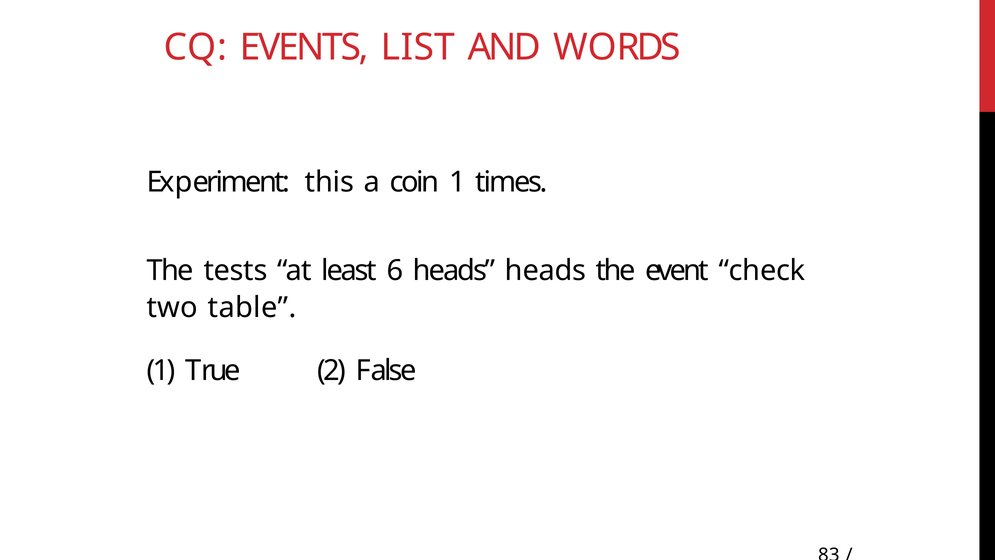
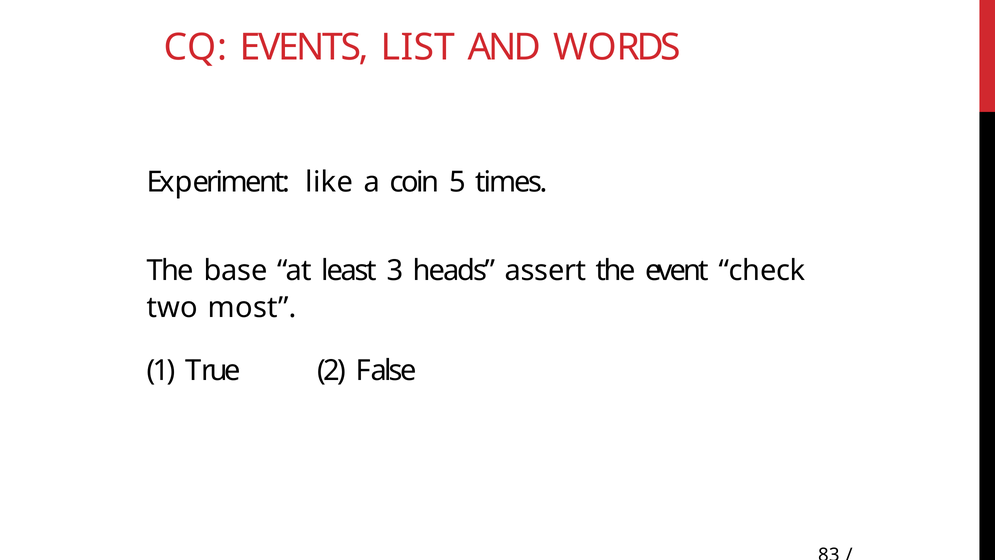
this: this -> like (329, 182)
coin 1: 1 -> 5 (457, 182)
tests: tests -> base (235, 271)
6: 6 -> 3 (395, 271)
heads heads: heads -> assert (546, 271)
table: table -> most (252, 308)
